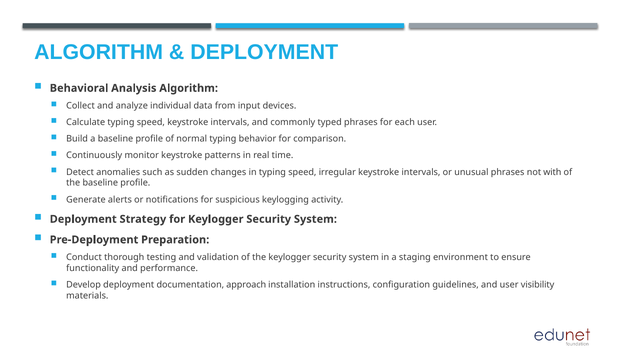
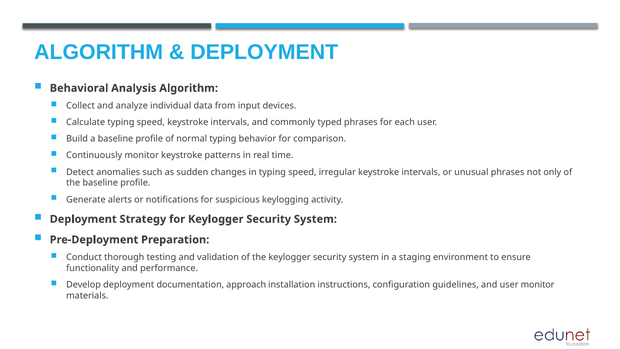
with: with -> only (552, 172)
user visibility: visibility -> monitor (538, 285)
